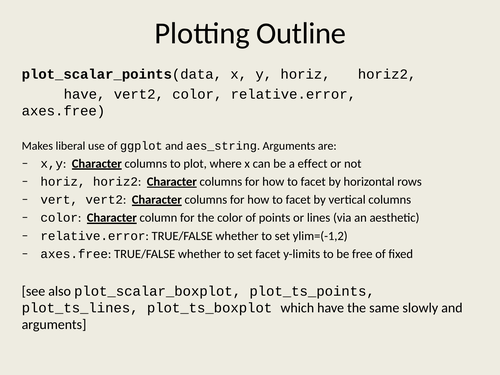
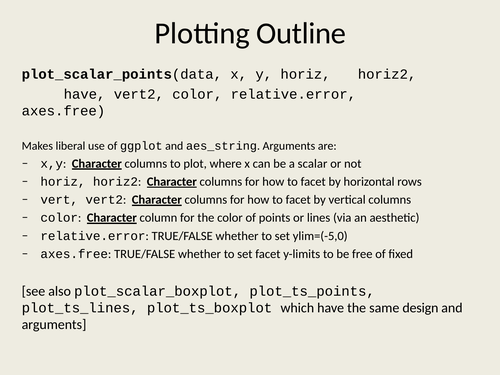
effect: effect -> scalar (313, 164)
ylim=(-1,2: ylim=(-1,2 -> ylim=(-5,0 (320, 236)
slowly: slowly -> design (420, 308)
